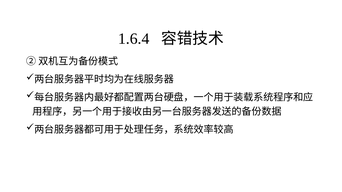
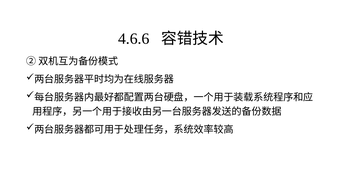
1.6.4: 1.6.4 -> 4.6.6 (134, 39)
